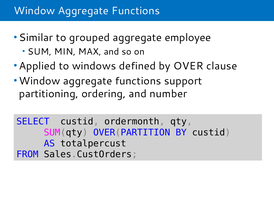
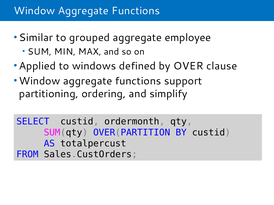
number: number -> simplify (168, 94)
